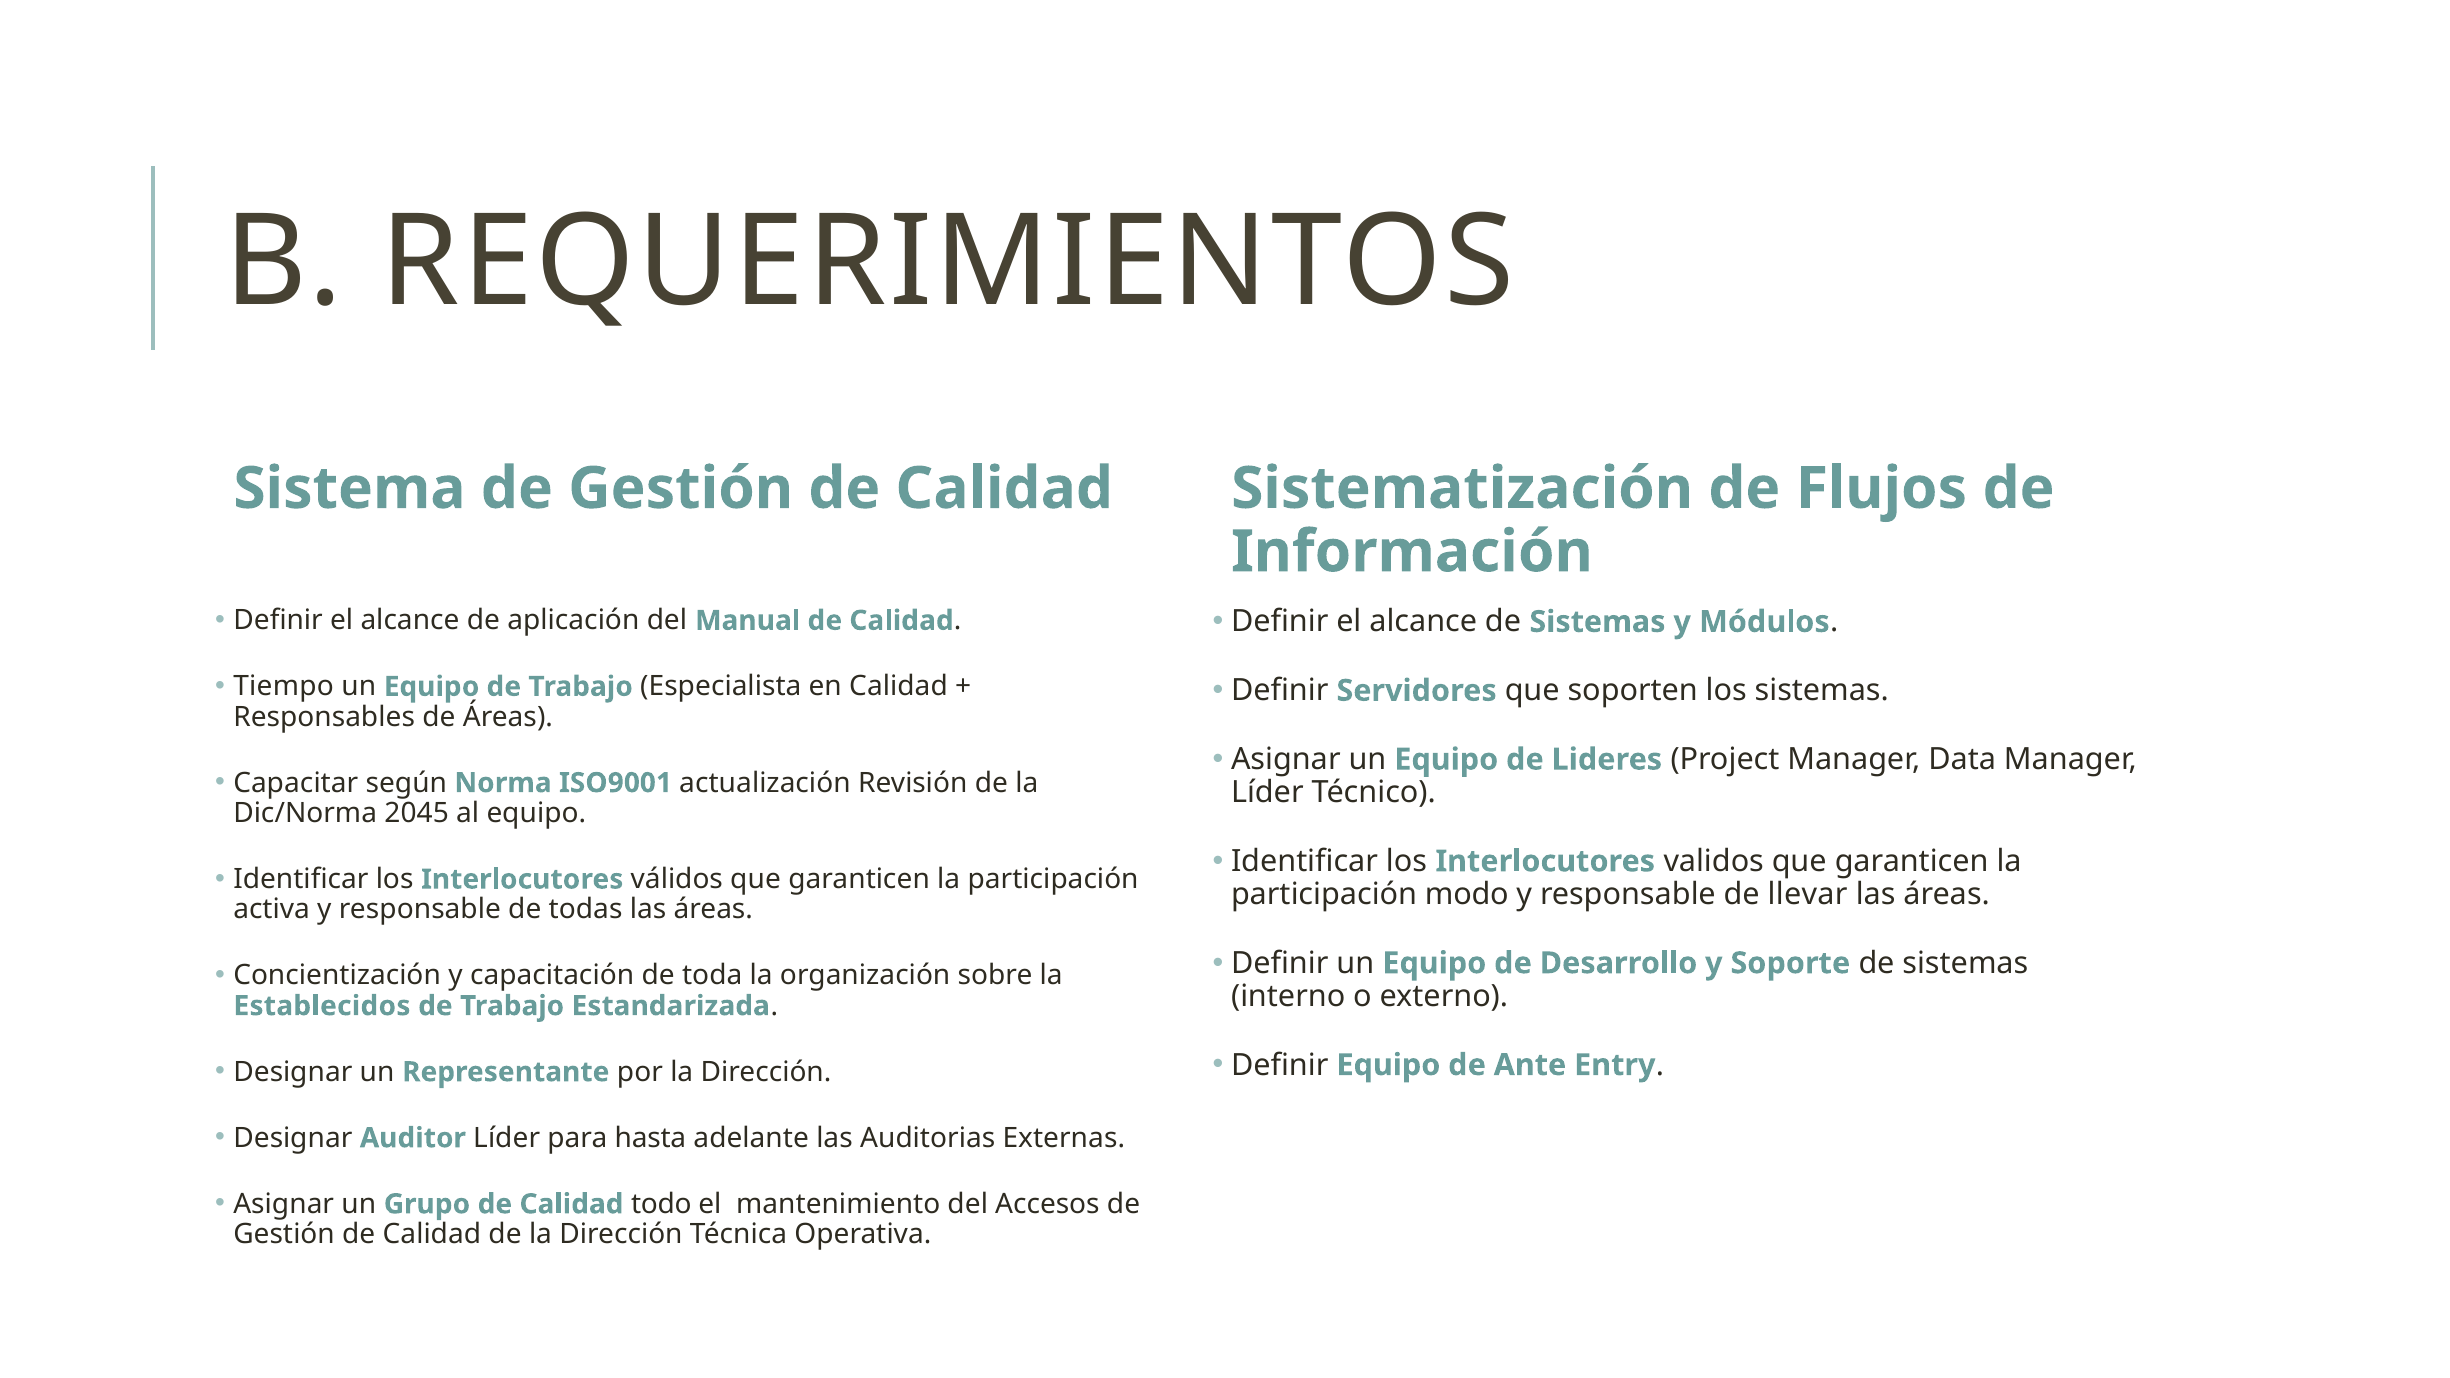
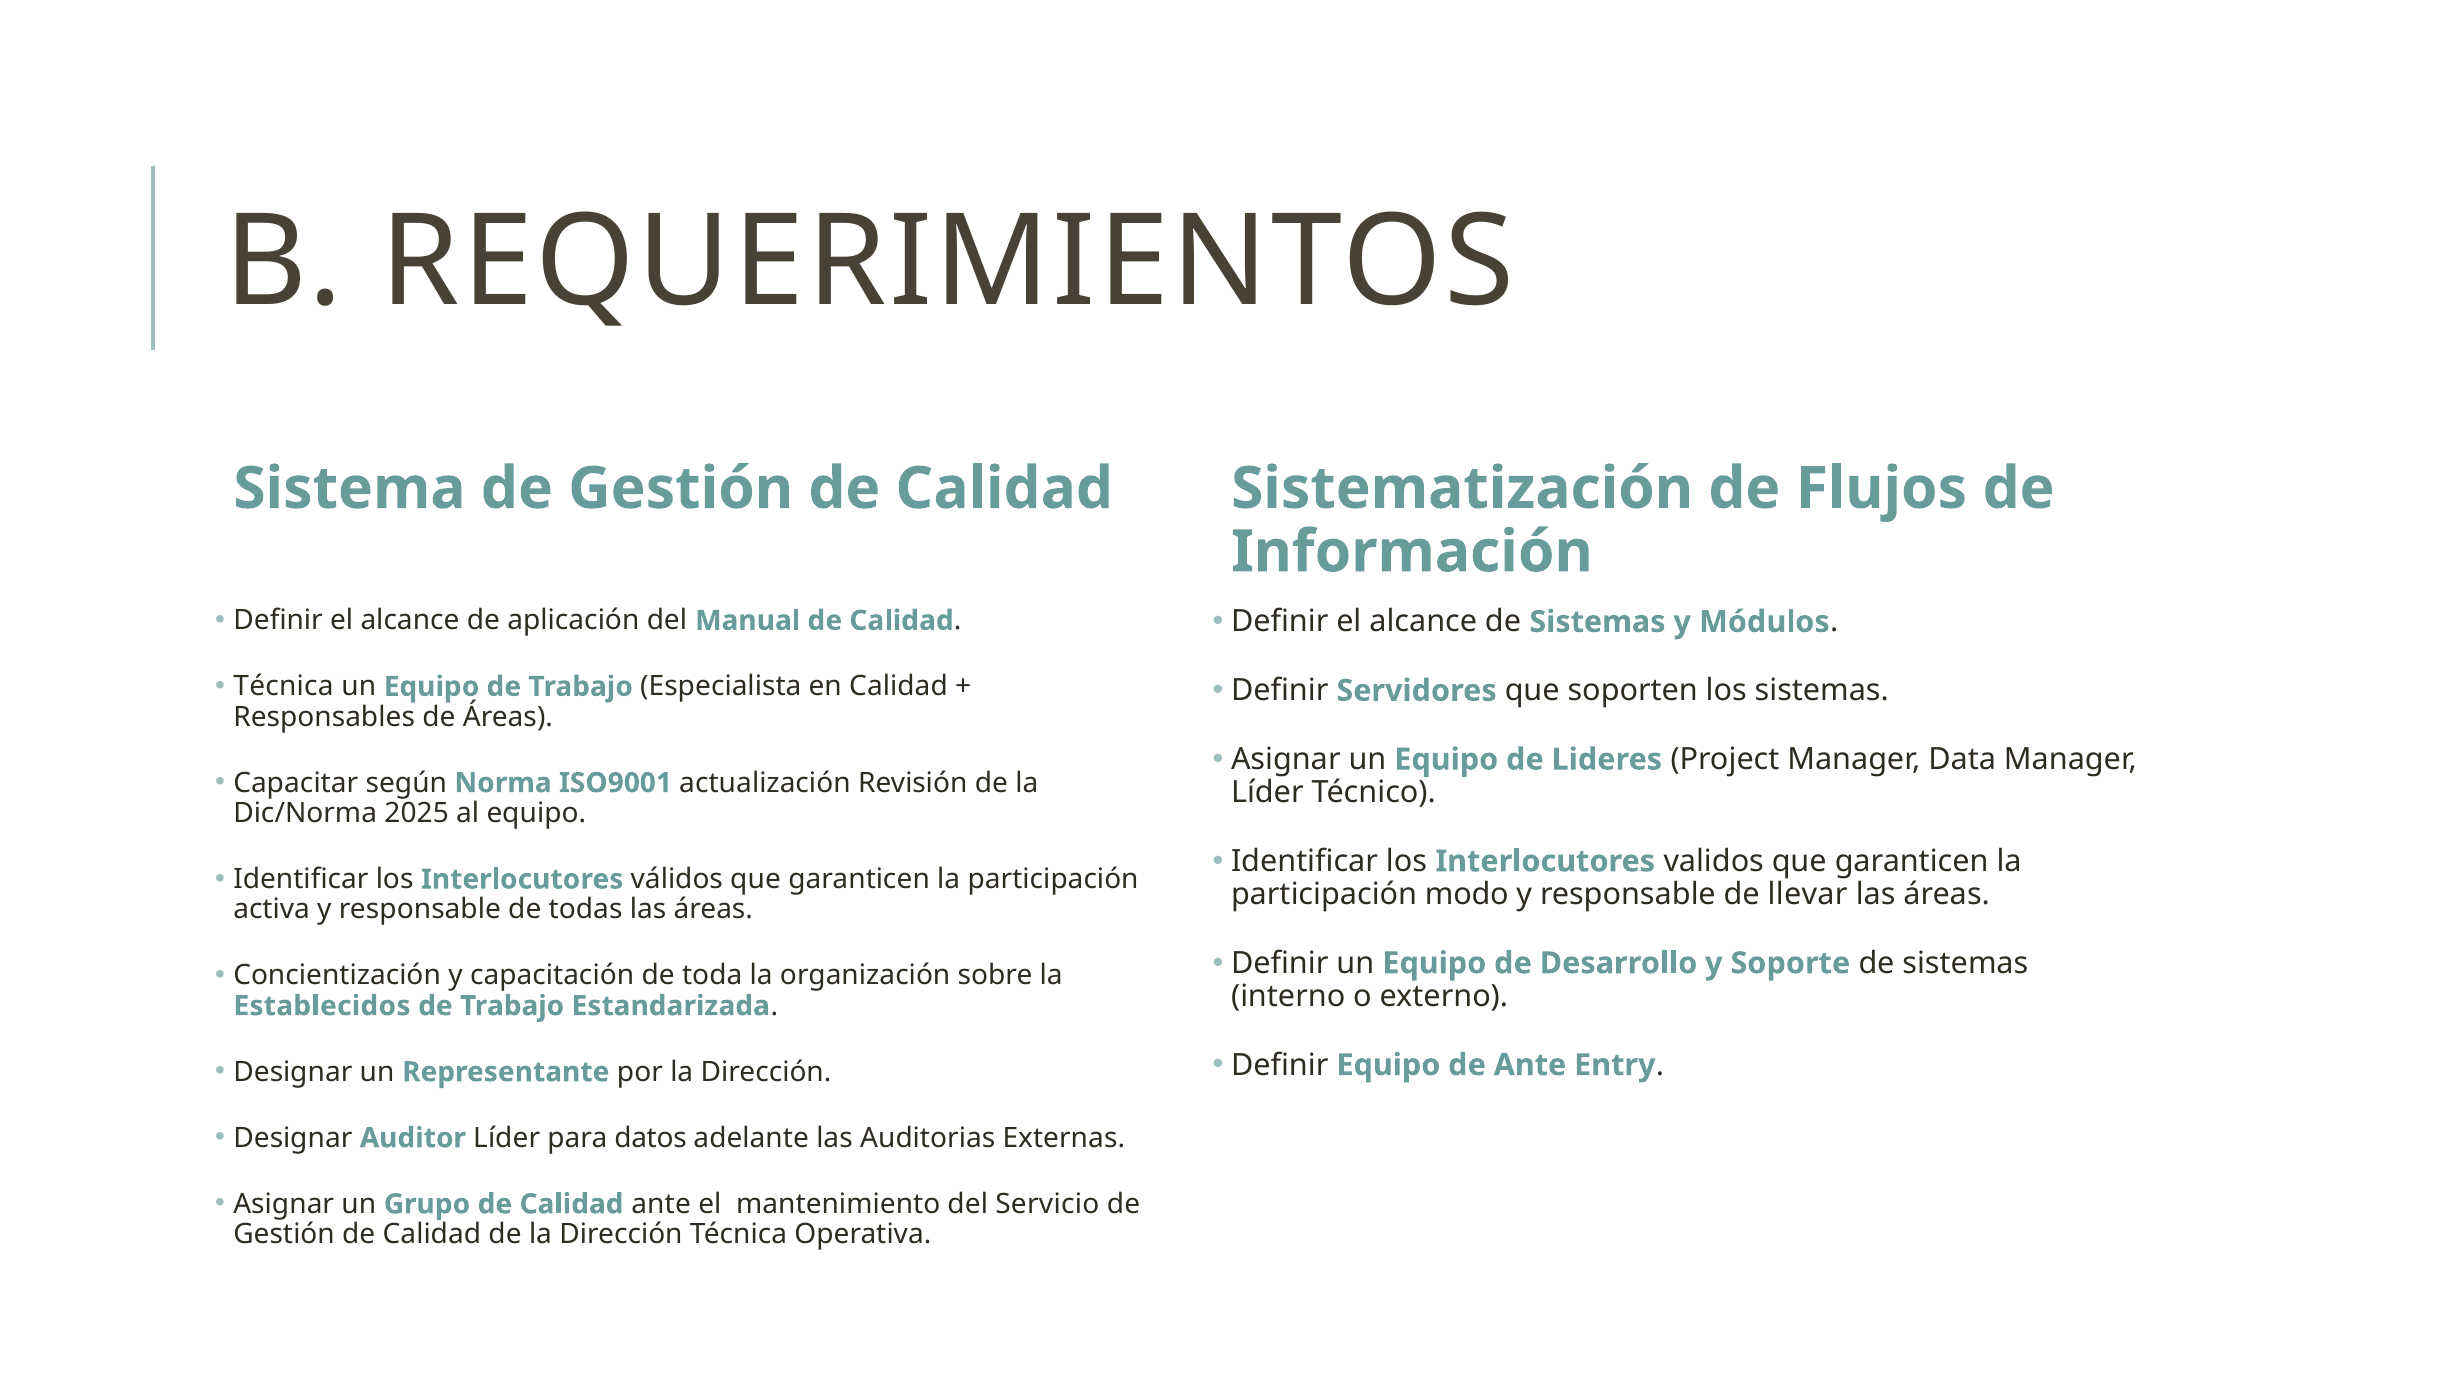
Tiempo: Tiempo -> Técnica (284, 687)
2045: 2045 -> 2025 (417, 813)
hasta: hasta -> datos (651, 1138)
Calidad todo: todo -> ante (661, 1204)
Accesos: Accesos -> Servicio (1047, 1204)
